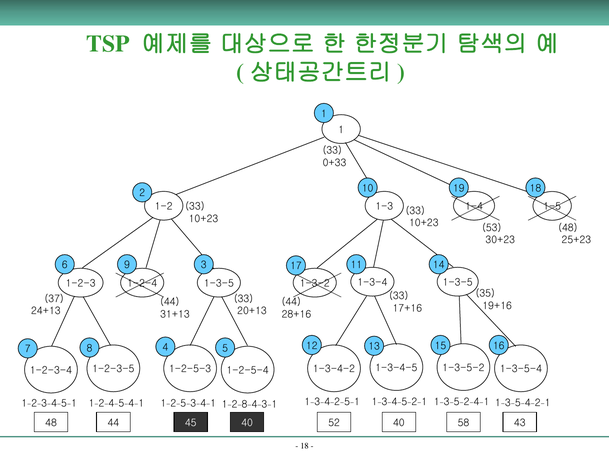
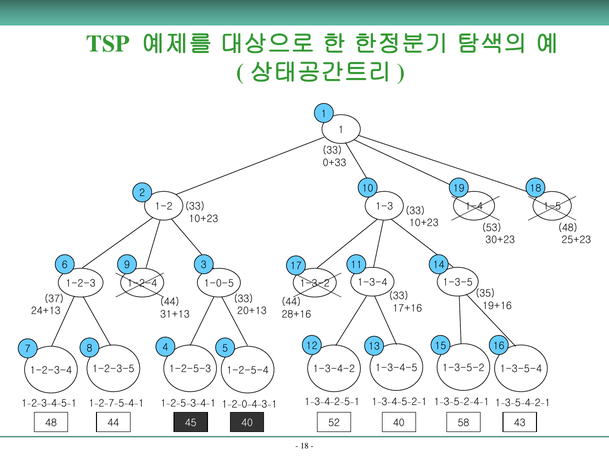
1-3-5: 1-3-5 -> 1-0-5 (219, 283)
4: 4 -> 7 (111, 403)
8: 8 -> 0 (244, 404)
